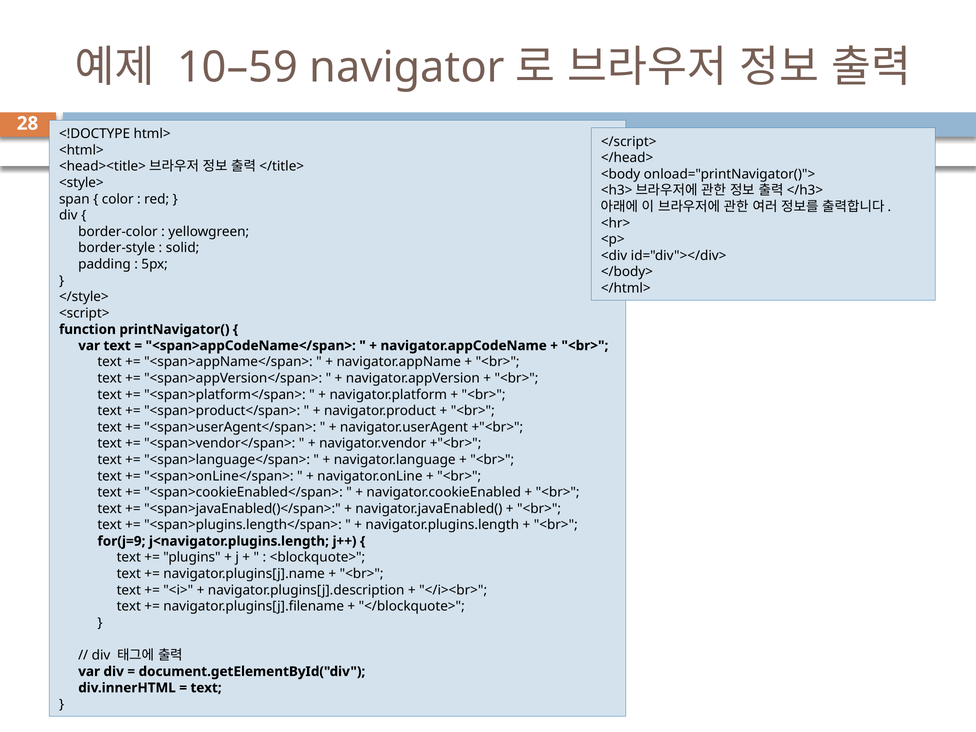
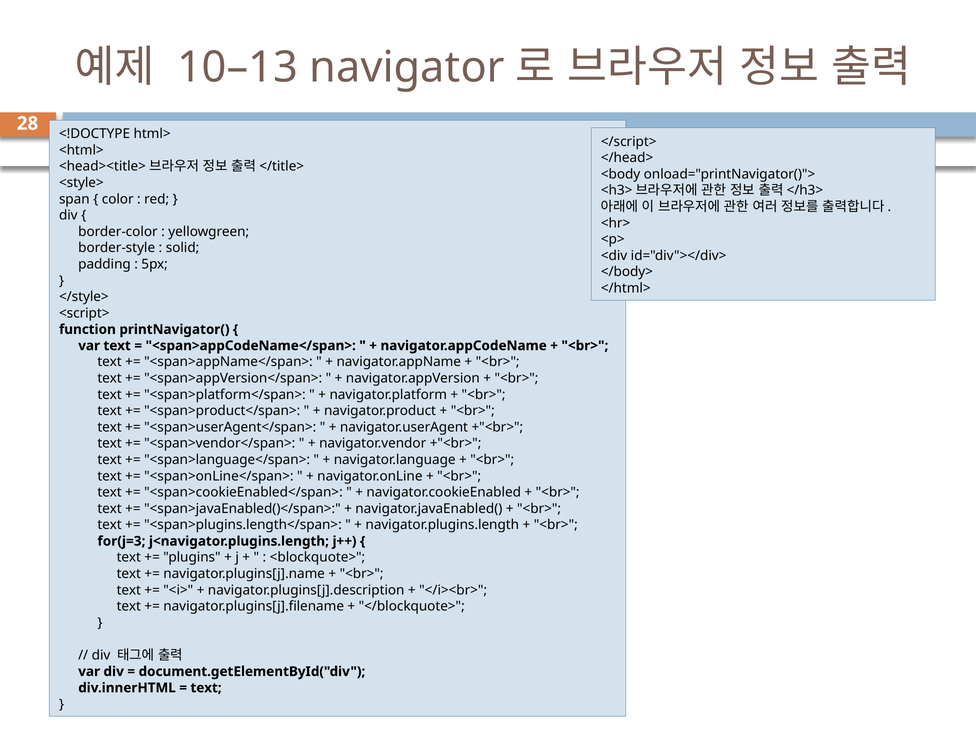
10–59: 10–59 -> 10–13 (238, 68)
for(j=9: for(j=9 -> for(j=3 (121, 541)
